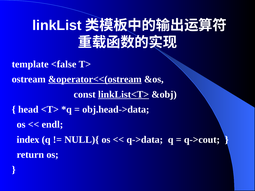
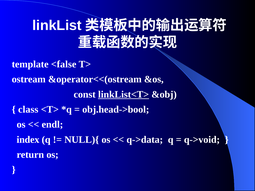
&operator<<(ostream underline: present -> none (95, 79)
head: head -> class (28, 110)
obj.head->data: obj.head->data -> obj.head->bool (116, 110)
q->cout: q->cout -> q->void (202, 140)
